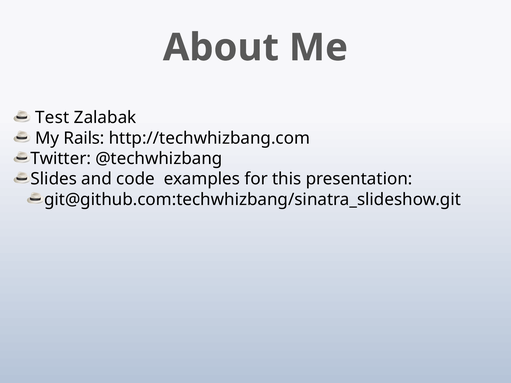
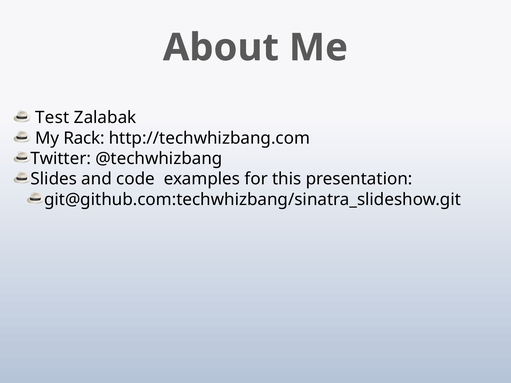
Rails: Rails -> Rack (84, 138)
